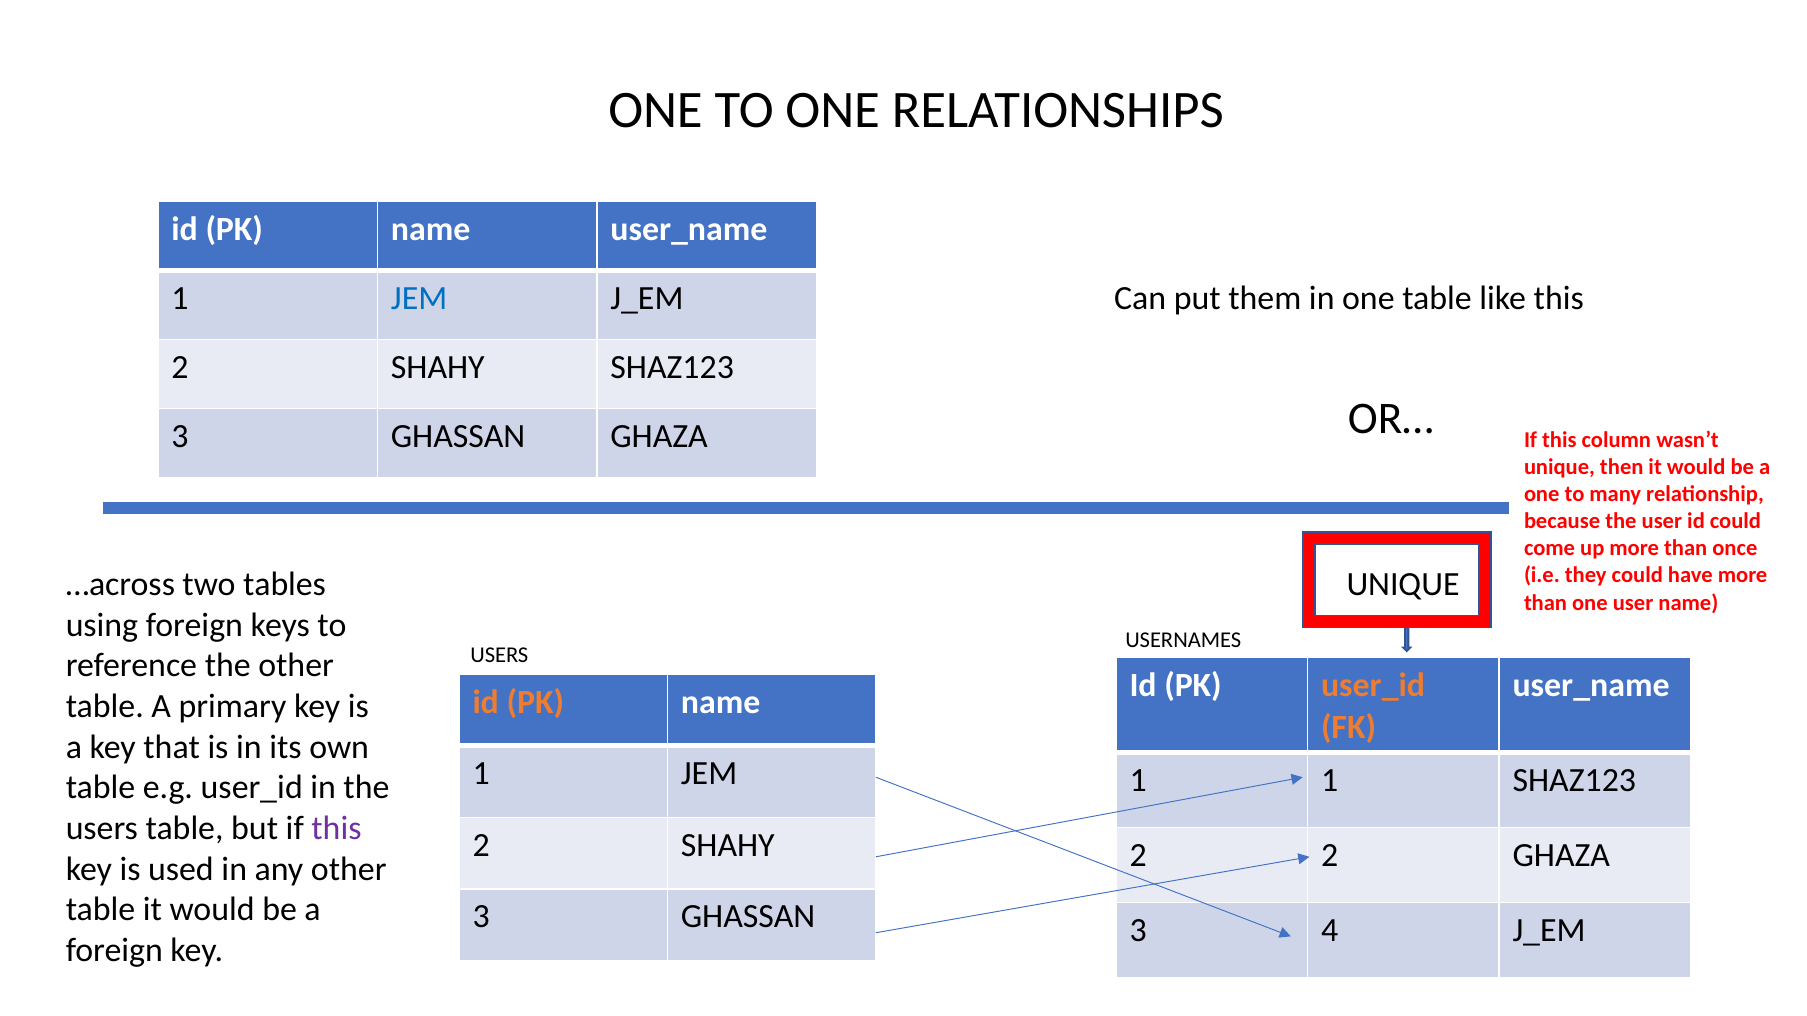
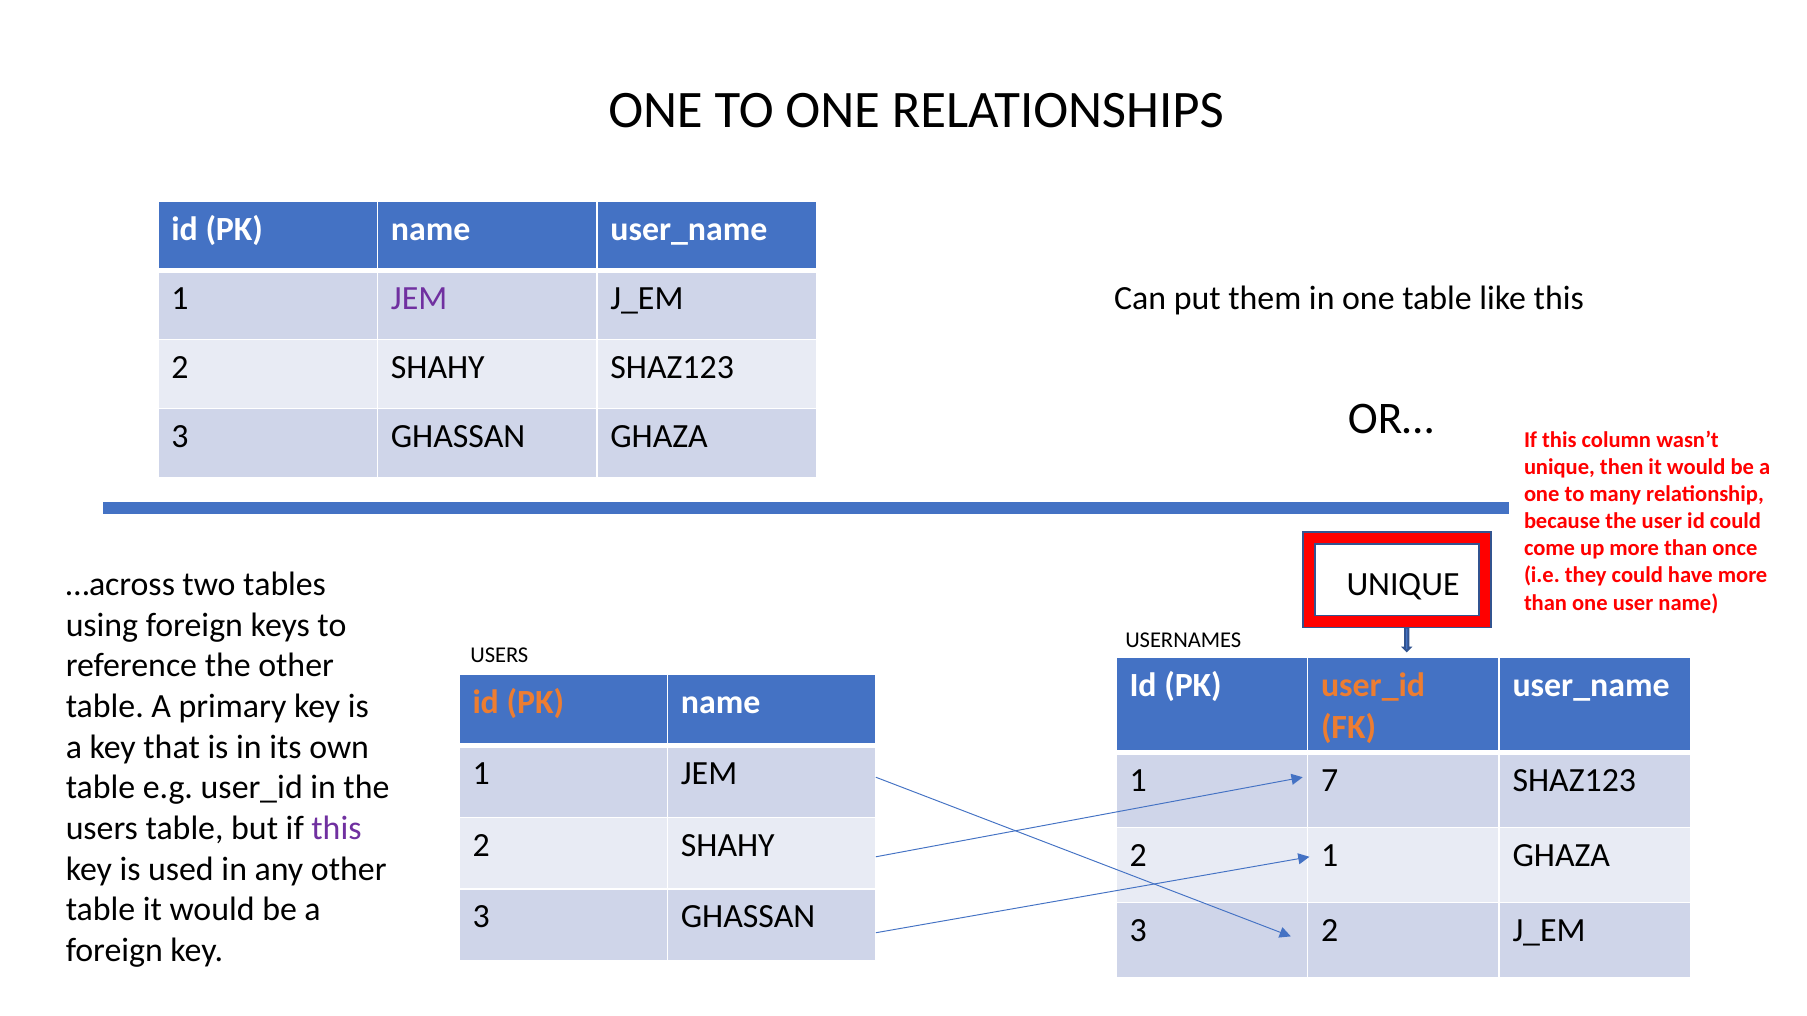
JEM colour: blue -> purple (419, 298)
1 1: 1 -> 7 (1330, 781)
2 2: 2 -> 1 (1330, 856)
3 4: 4 -> 2 (1330, 931)
